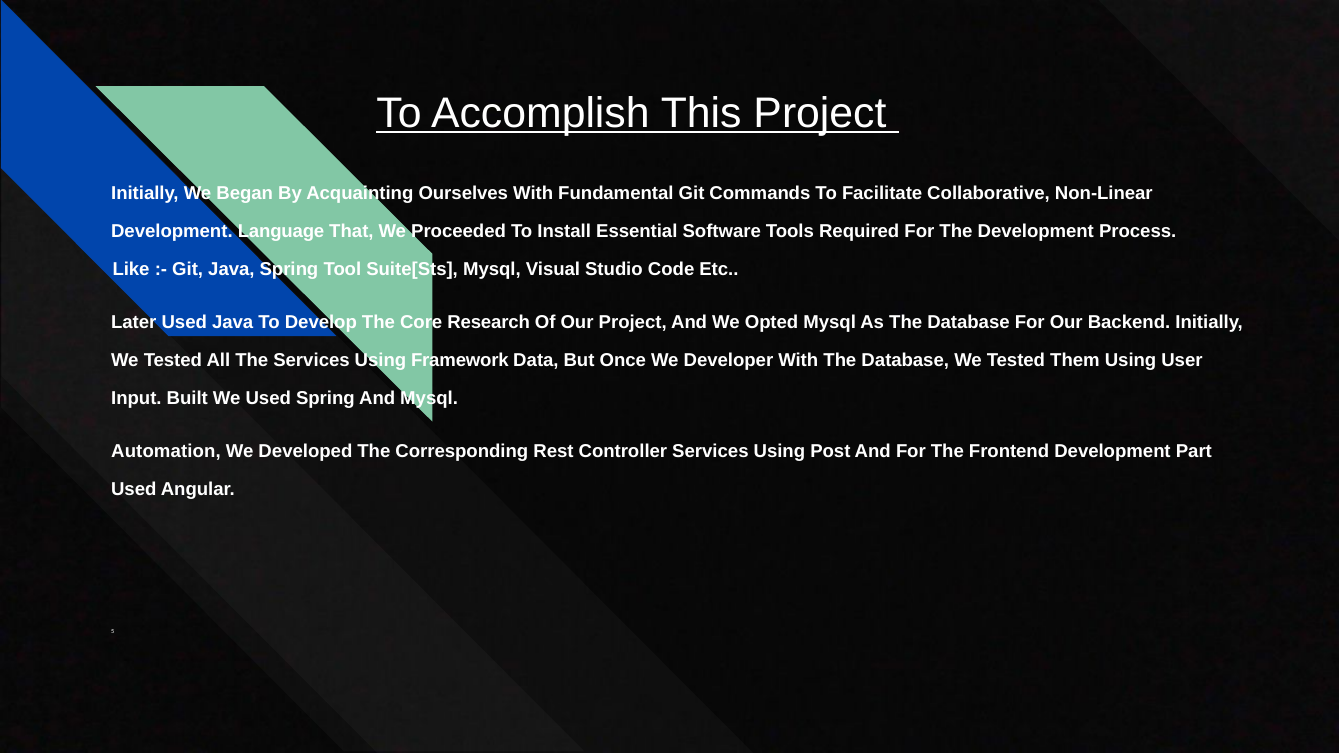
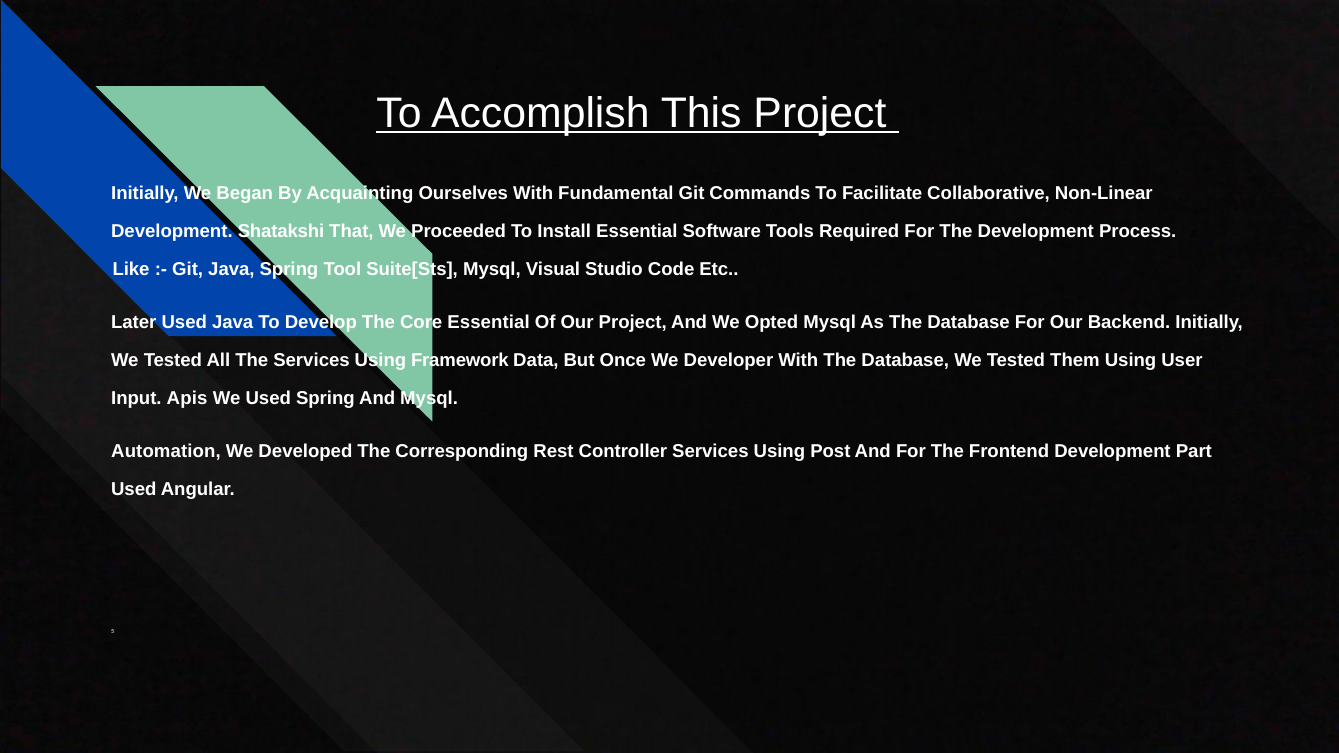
Language: Language -> Shatakshi (281, 232)
Core Research: Research -> Essential (489, 322)
Built: Built -> Apis (187, 398)
